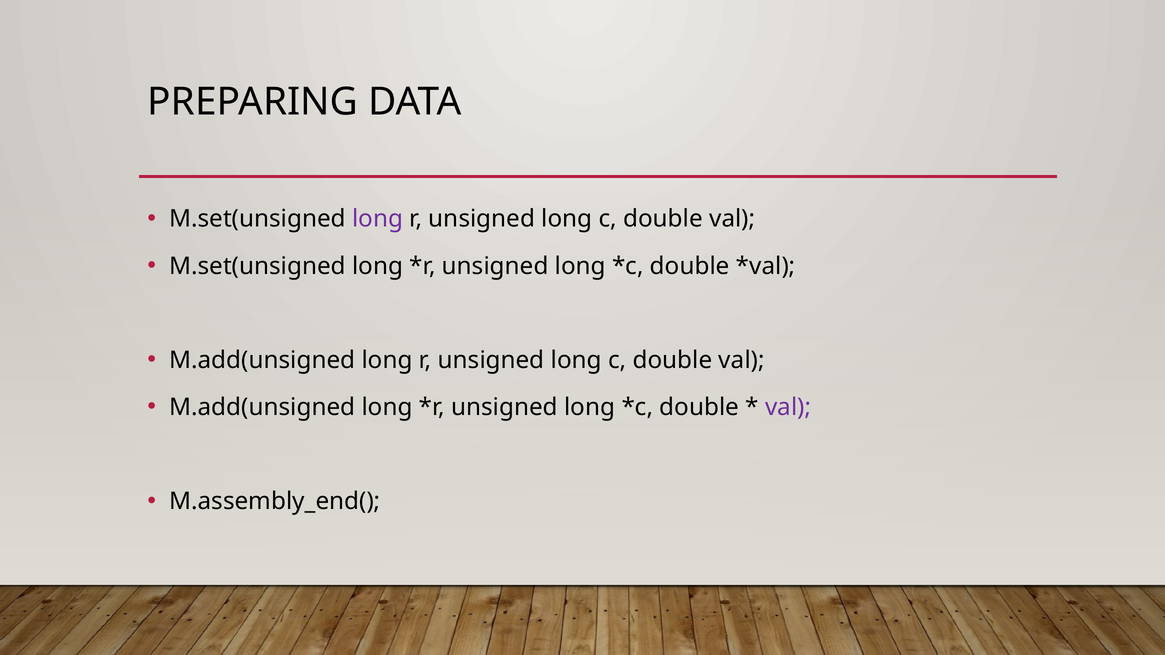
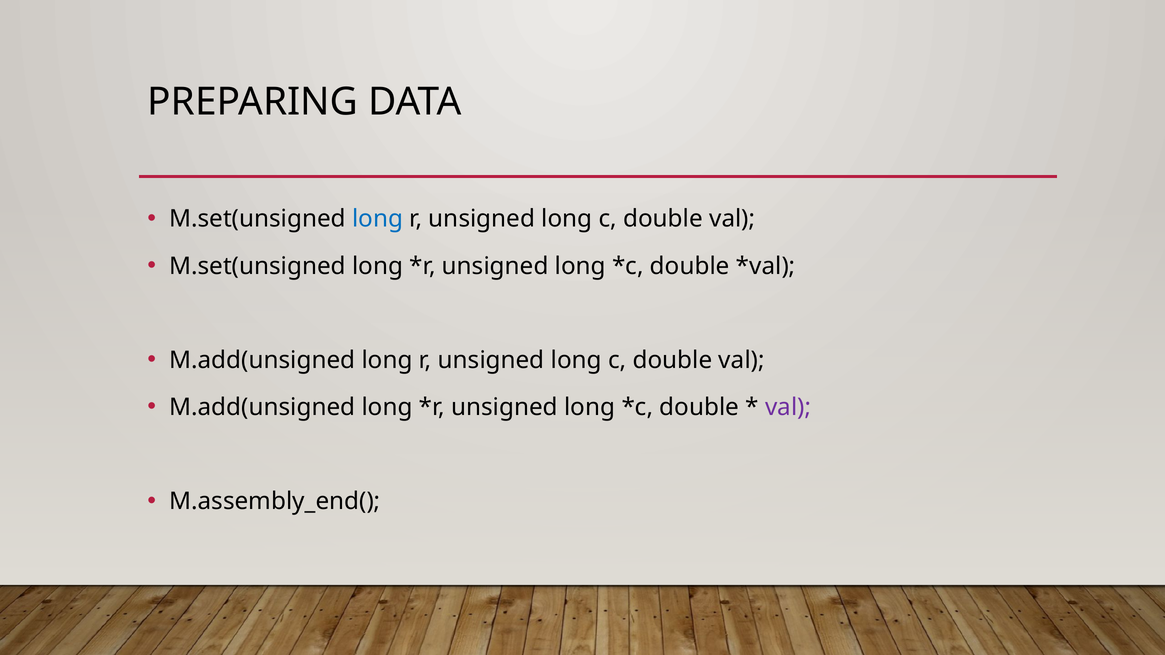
long colour: purple -> blue (378, 219)
